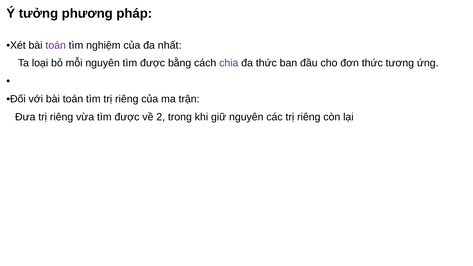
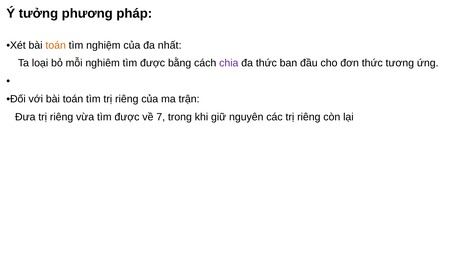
toán colour: purple -> orange (56, 45)
mỗi nguyên: nguyên -> nghiêm (103, 63)
2: 2 -> 7 (161, 117)
